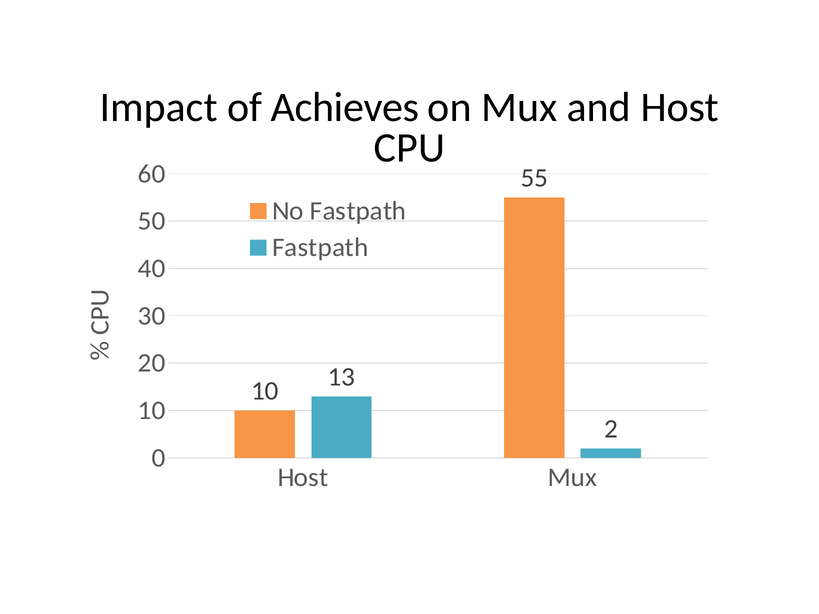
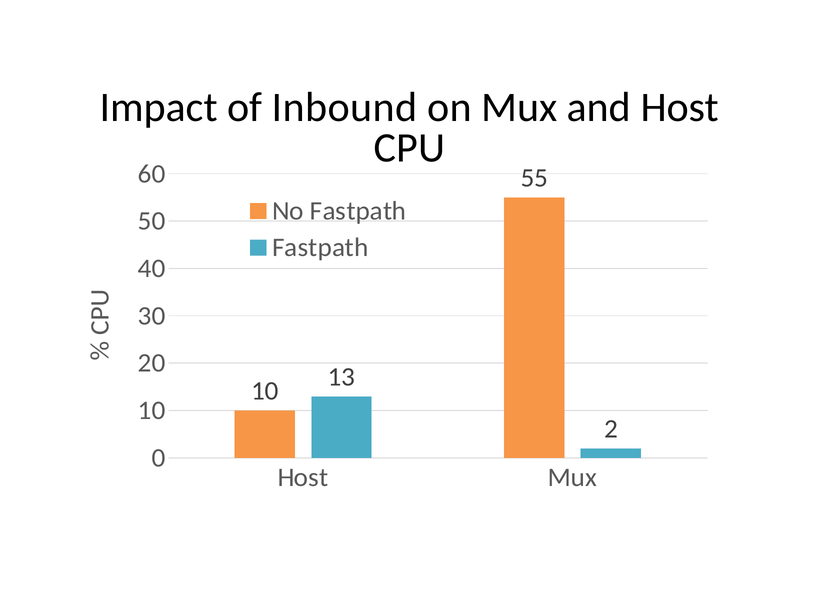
Achieves: Achieves -> Inbound (345, 107)
